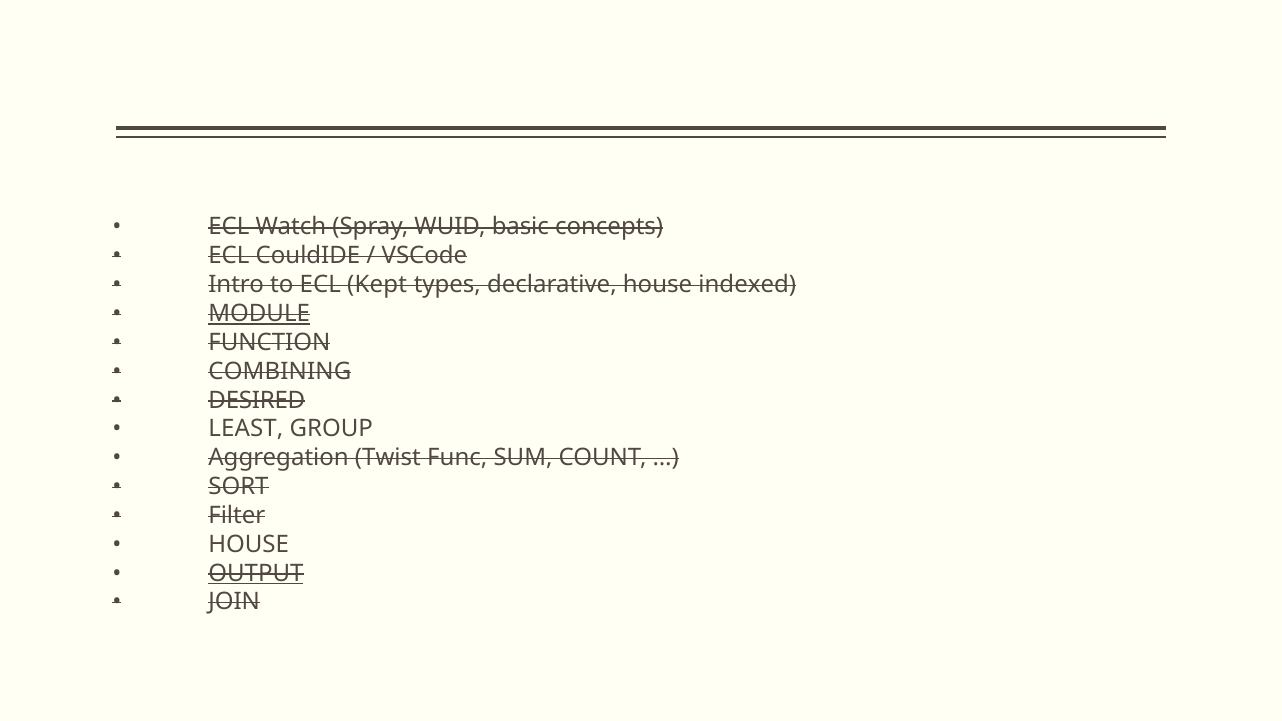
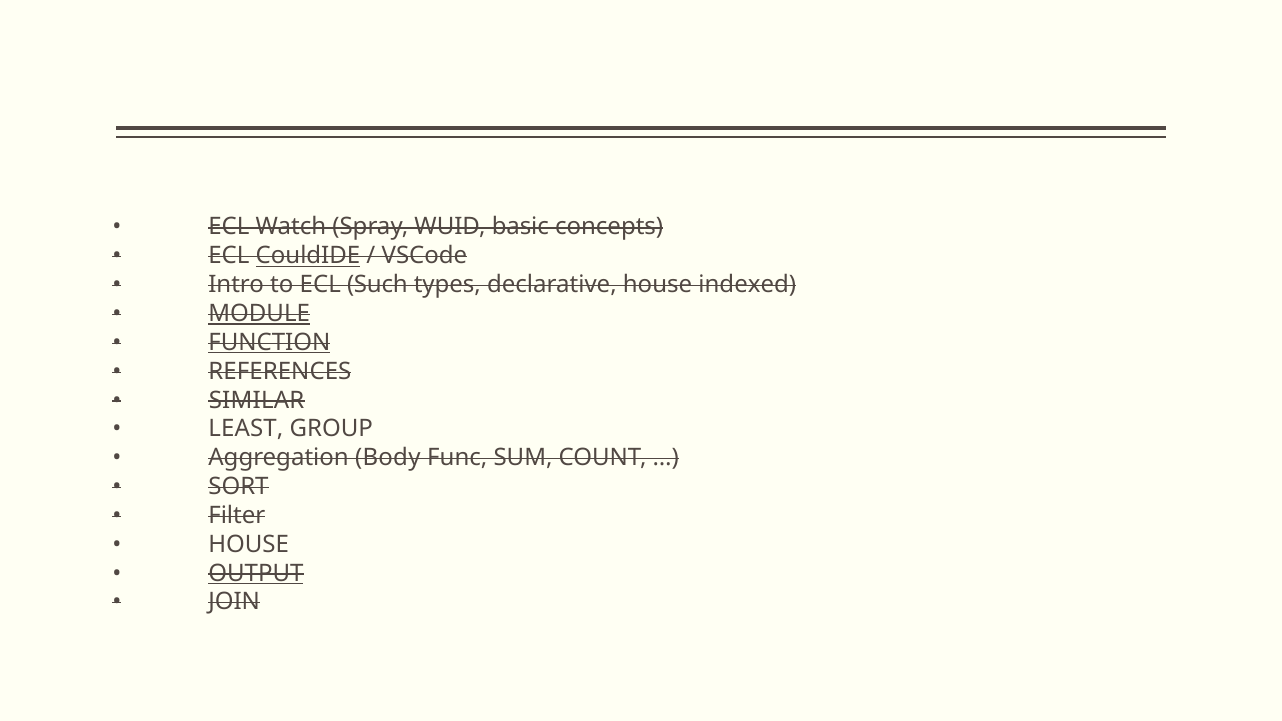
CouldIDE underline: none -> present (308, 256)
Kept: Kept -> Such (377, 285)
FUNCTION underline: none -> present (269, 342)
COMBINING: COMBINING -> REFERENCES (280, 371)
DESIRED: DESIRED -> SIMILAR (257, 400)
Twist: Twist -> Body (388, 458)
